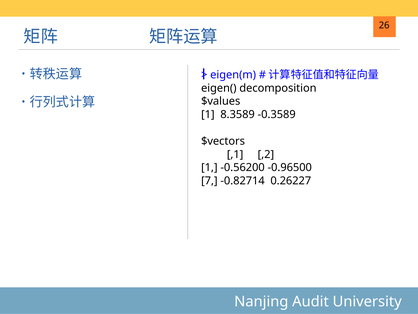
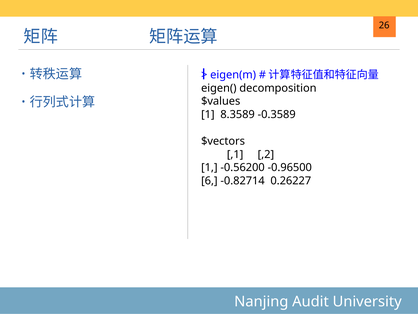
7: 7 -> 6 (209, 181)
